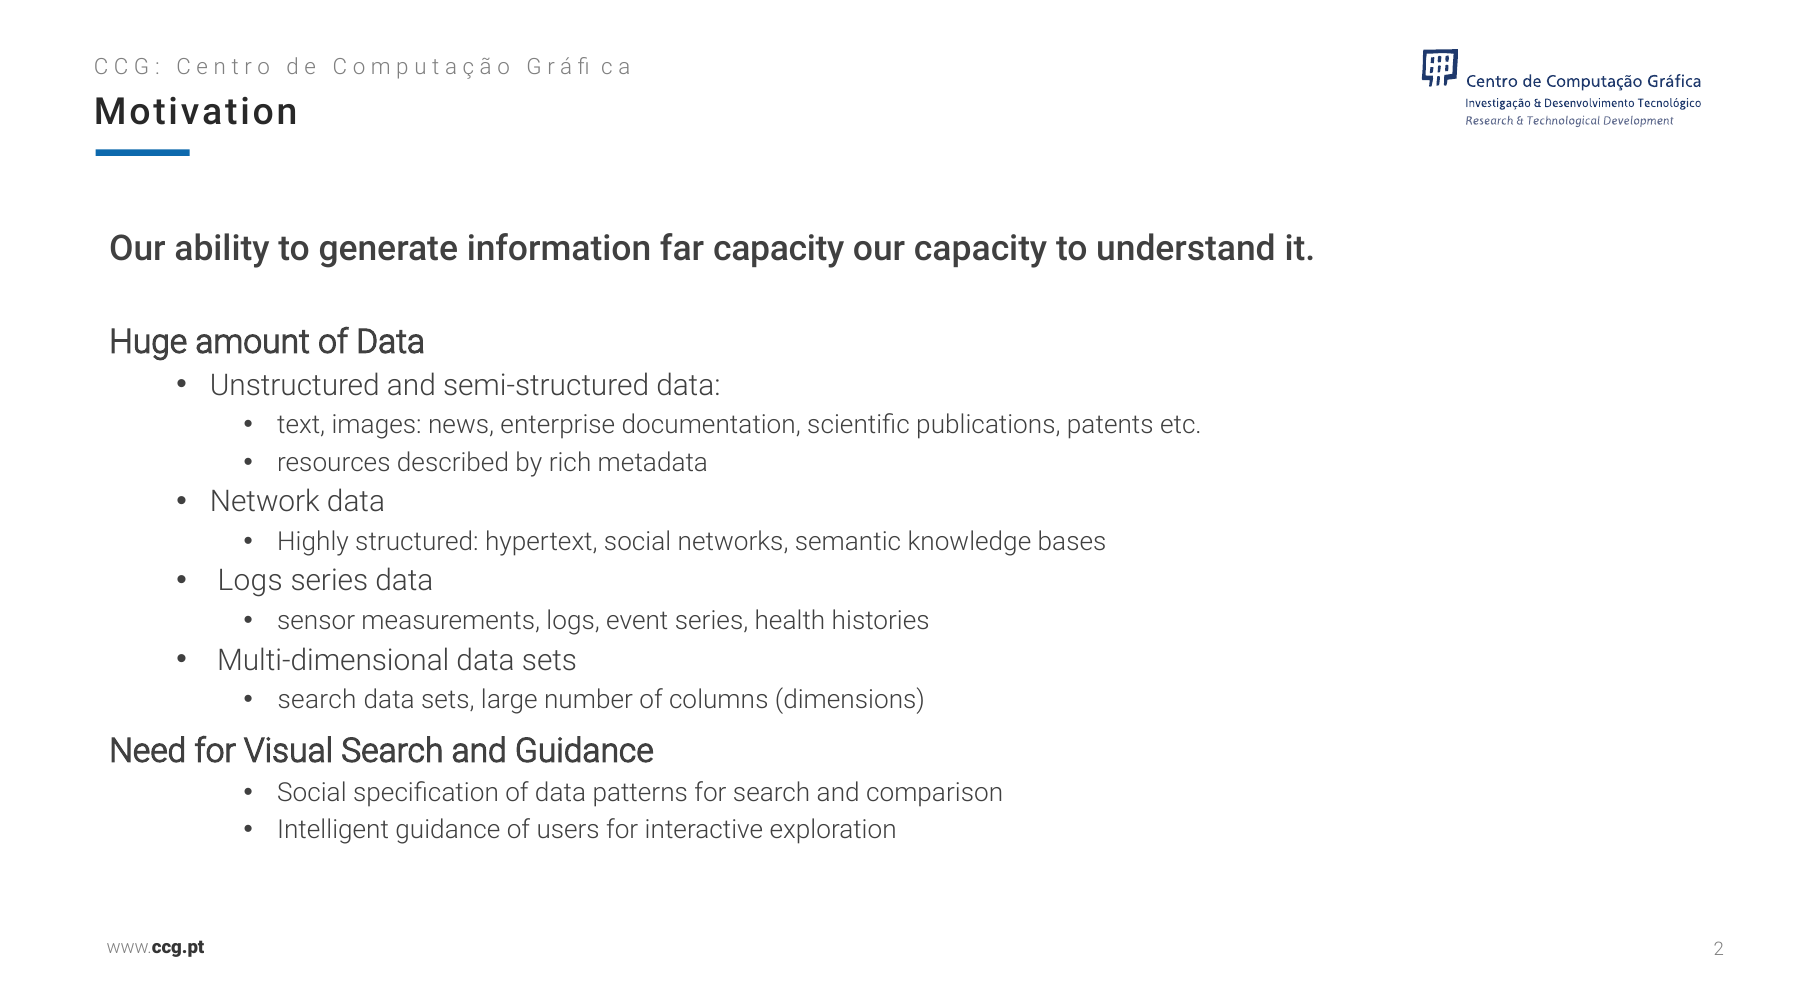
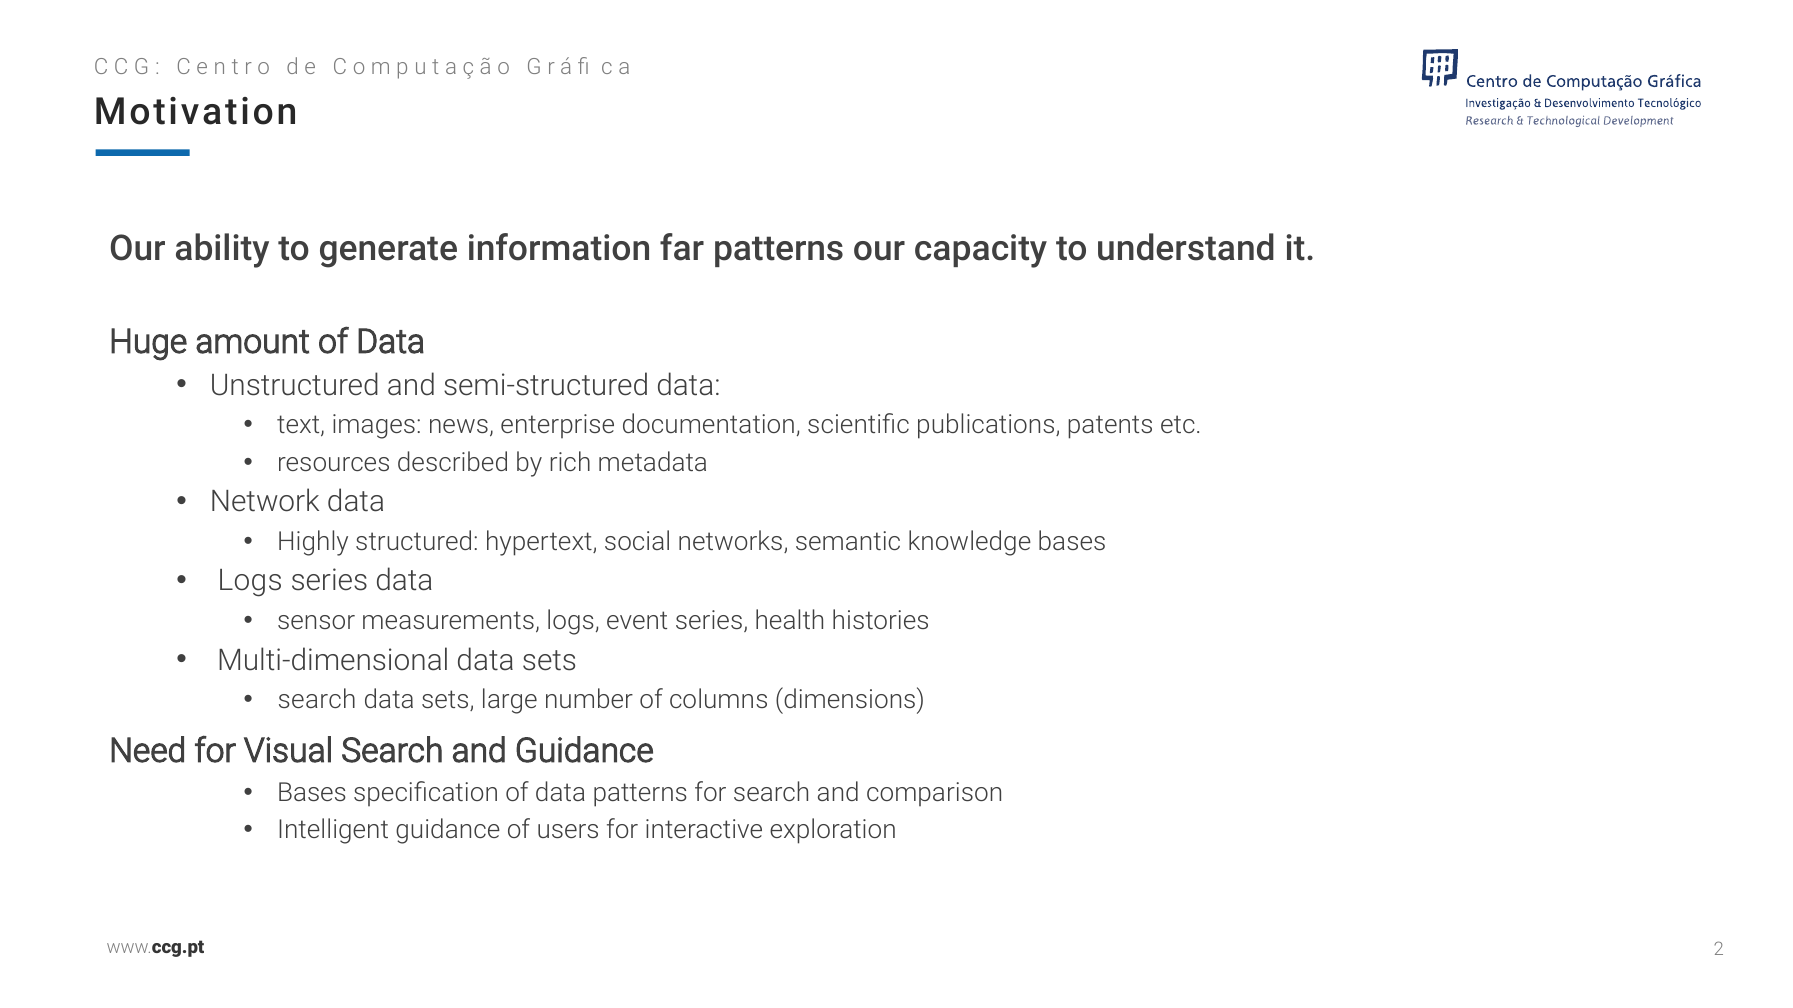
far capacity: capacity -> patterns (779, 249)
Social: Social -> Bases (312, 793)
